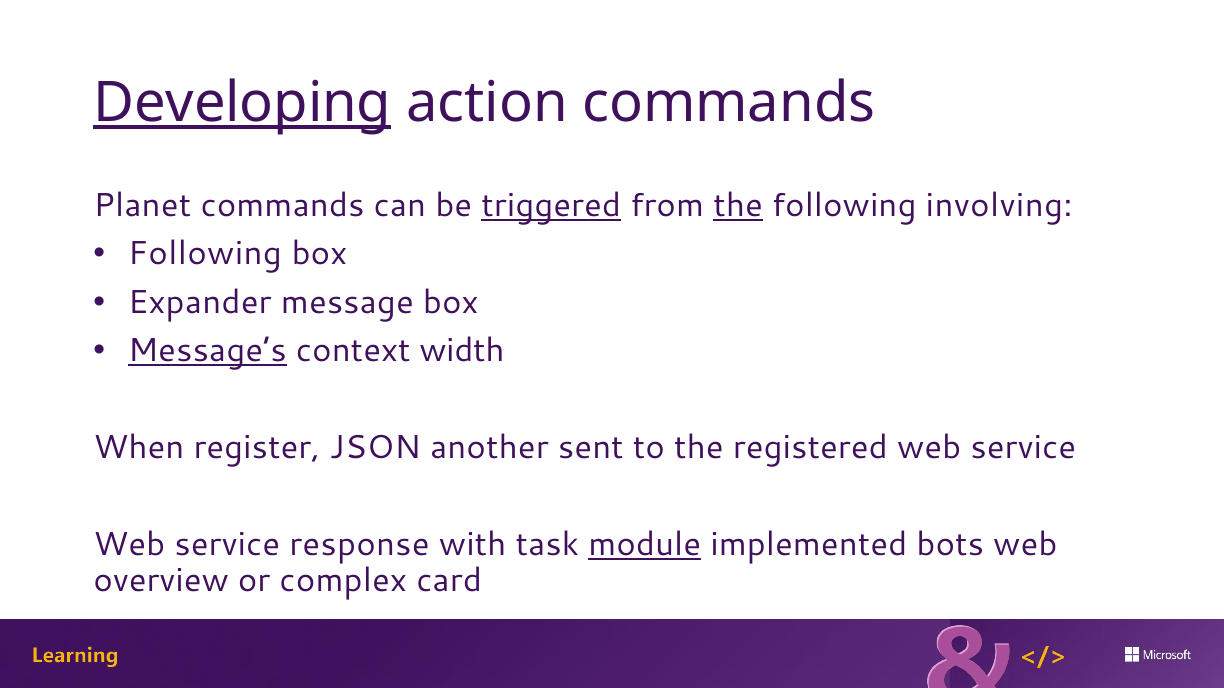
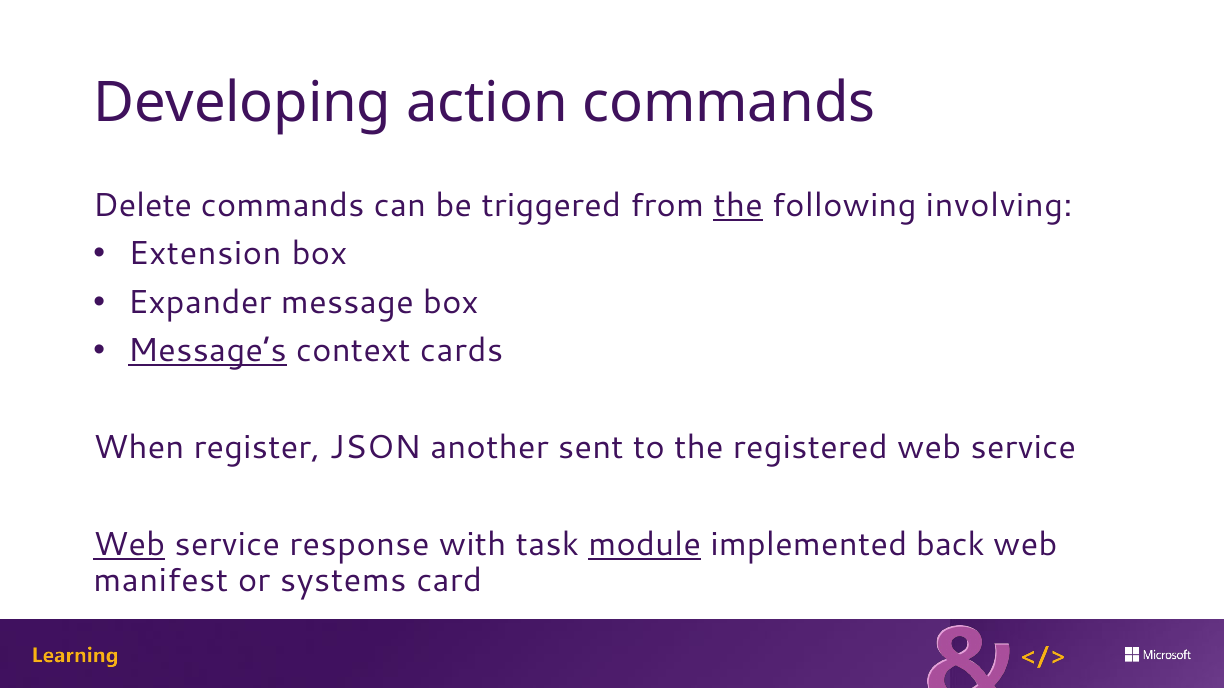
Developing underline: present -> none (242, 103)
Planet: Planet -> Delete (143, 206)
triggered underline: present -> none (551, 206)
Following: Following -> Extension (205, 254)
width: width -> cards (462, 351)
Web underline: none -> present (129, 545)
bots: bots -> back (950, 545)
overview: overview -> manifest (161, 581)
complex: complex -> systems (343, 581)
